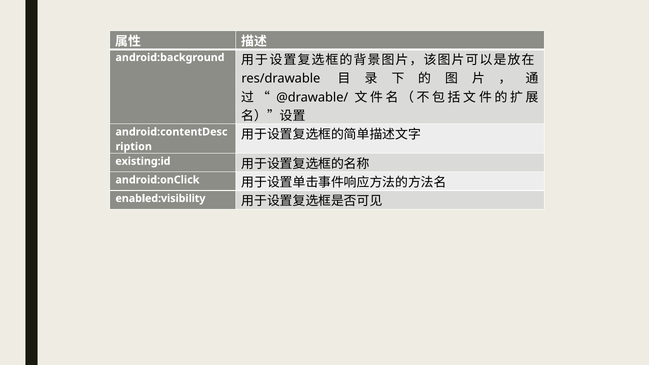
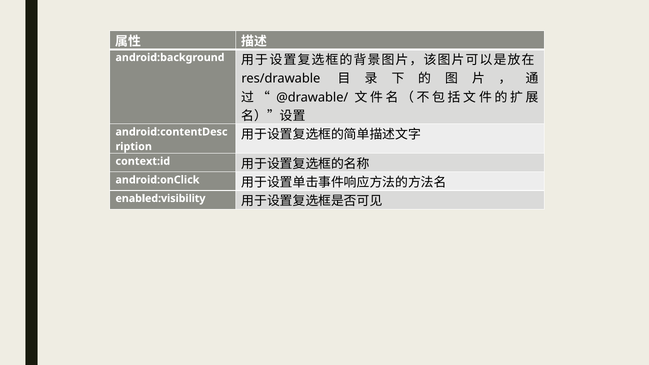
existing:id: existing:id -> context:id (143, 161)
